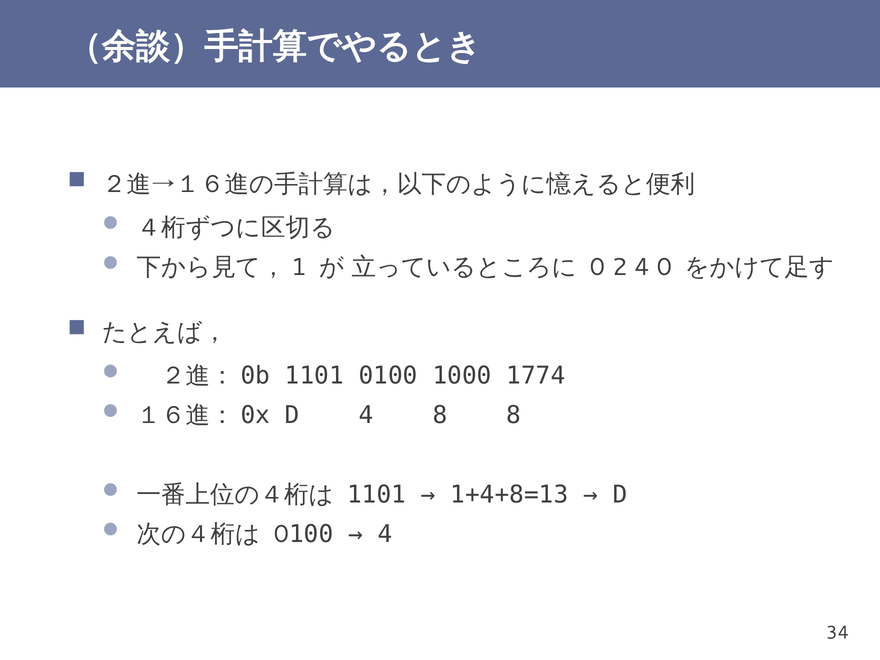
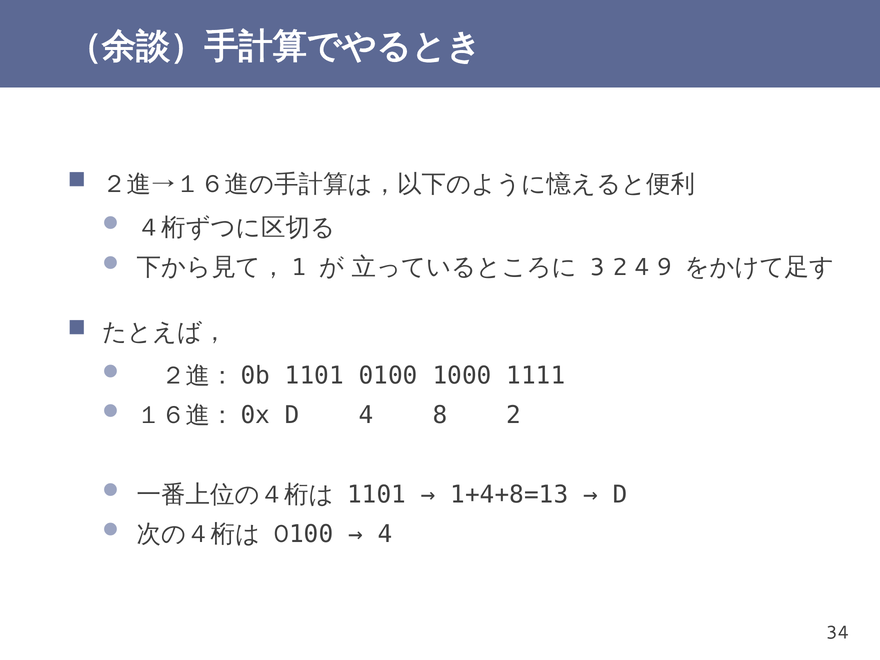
0: 0 -> 3 (598, 267)
4 0: 0 -> 9 (664, 267)
1774: 1774 -> 1111 (536, 376)
8 8: 8 -> 2 (514, 415)
